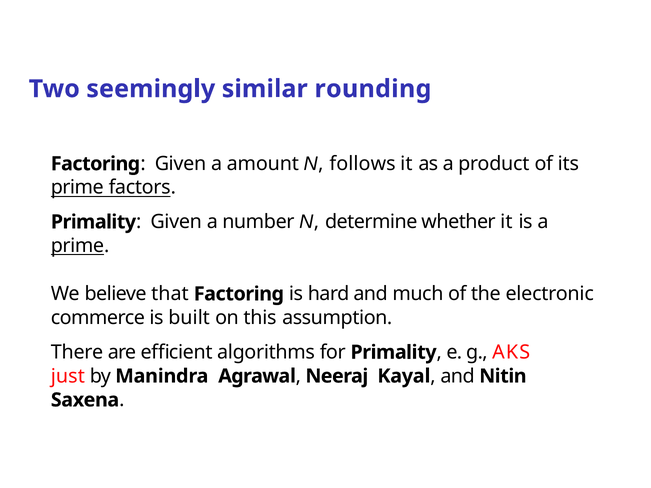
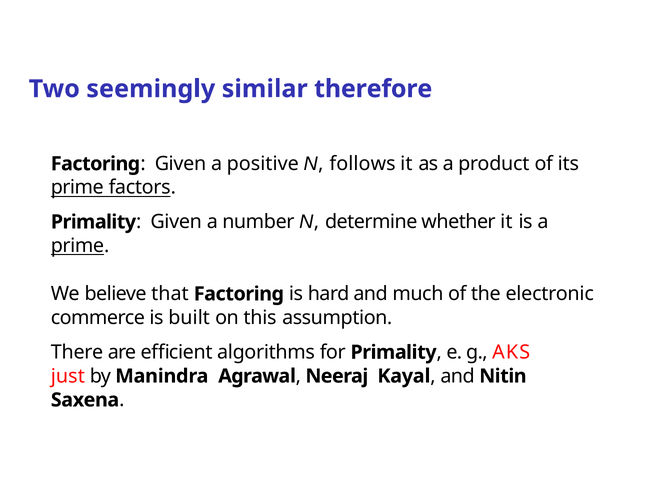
rounding: rounding -> therefore (373, 89)
amount: amount -> positive (263, 164)
